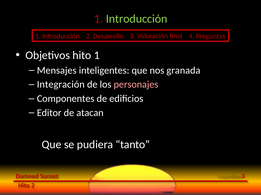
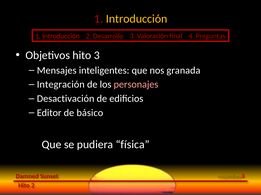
Introducción colour: light green -> yellow (137, 19)
hito 1: 1 -> 3 (97, 56)
Componentes: Componentes -> Desactivación (66, 99)
atacan: atacan -> básico (90, 113)
tanto: tanto -> física (133, 145)
